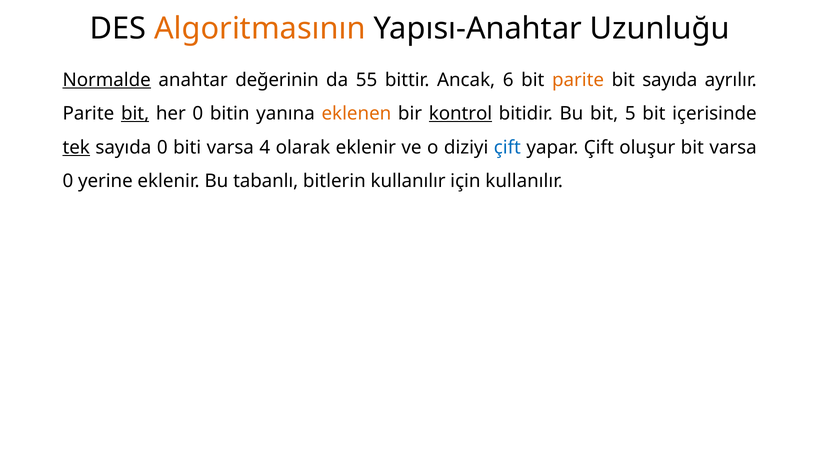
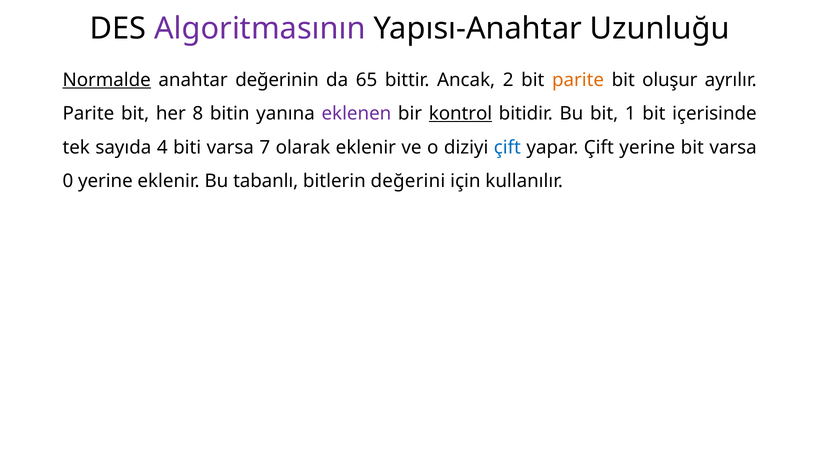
Algoritmasının colour: orange -> purple (260, 29)
55: 55 -> 65 (367, 80)
6: 6 -> 2 (508, 80)
bit sayıda: sayıda -> oluşur (670, 80)
bit underline: present -> none (135, 114)
her 0: 0 -> 8 (198, 114)
eklenen colour: orange -> purple (356, 114)
5: 5 -> 1 (630, 114)
tek underline: present -> none (76, 147)
sayıda 0: 0 -> 4 (162, 147)
4: 4 -> 7 (265, 147)
Çift oluşur: oluşur -> yerine (647, 147)
bitlerin kullanılır: kullanılır -> değerini (408, 181)
